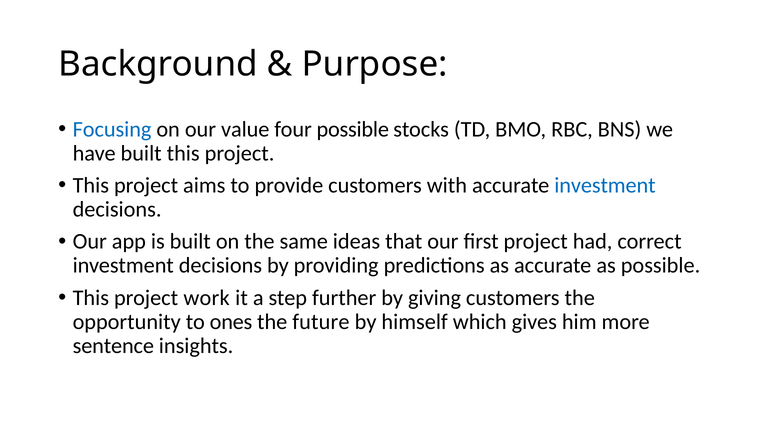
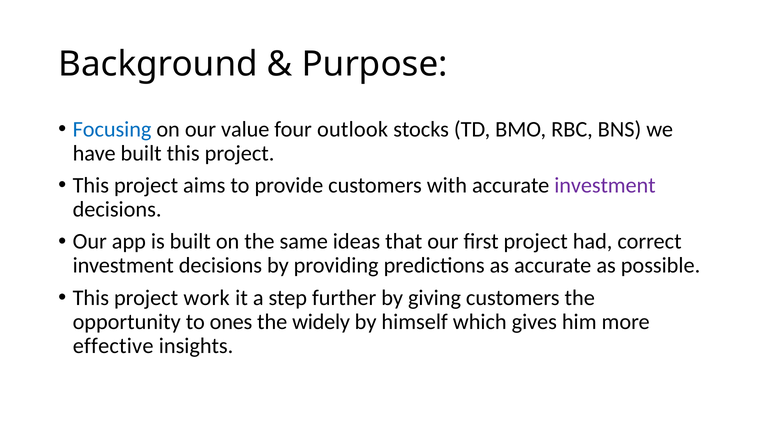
four possible: possible -> outlook (353, 129)
investment colour: blue -> purple (605, 186)
future: future -> widely (321, 322)
sentence: sentence -> effective (113, 346)
